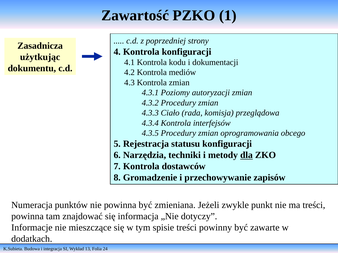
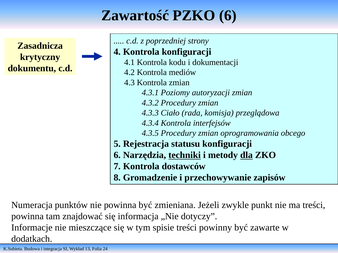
PZKO 1: 1 -> 6 (228, 15)
użytkując: użytkując -> krytyczny (40, 57)
techniki underline: none -> present (185, 155)
